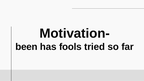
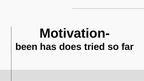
fools: fools -> does (70, 47)
